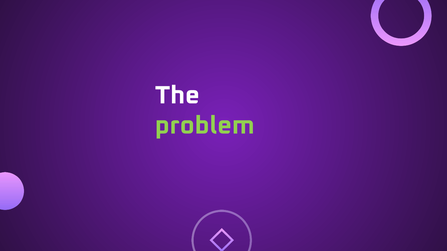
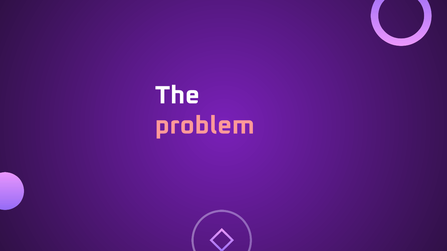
problem colour: light green -> pink (205, 125)
